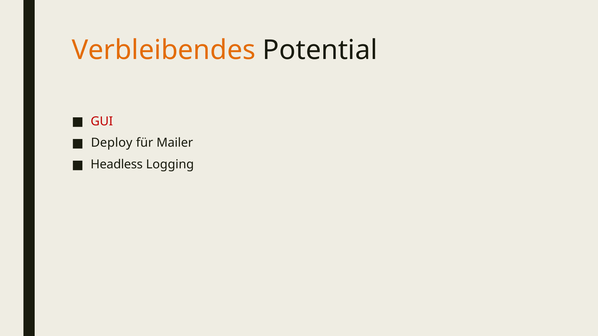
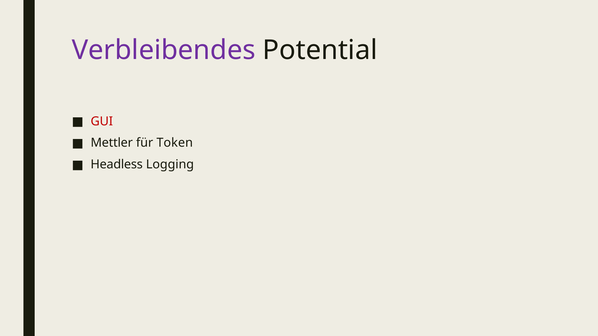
Verbleibendes colour: orange -> purple (164, 50)
Deploy: Deploy -> Mettler (112, 143)
Mailer: Mailer -> Token (175, 143)
